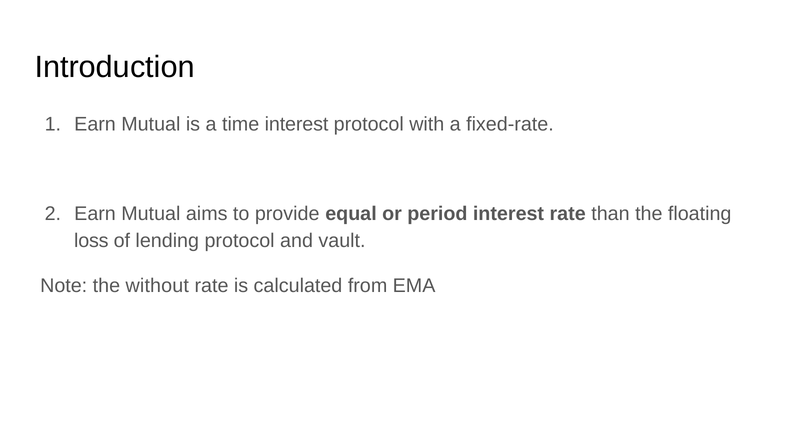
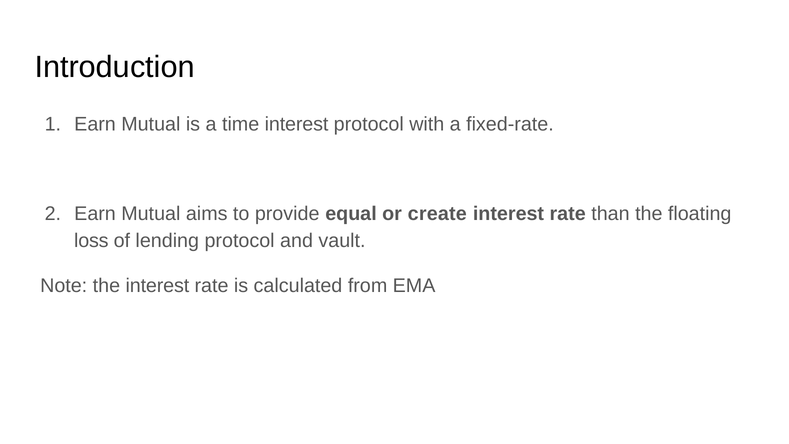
period: period -> create (437, 214)
the without: without -> interest (157, 285)
